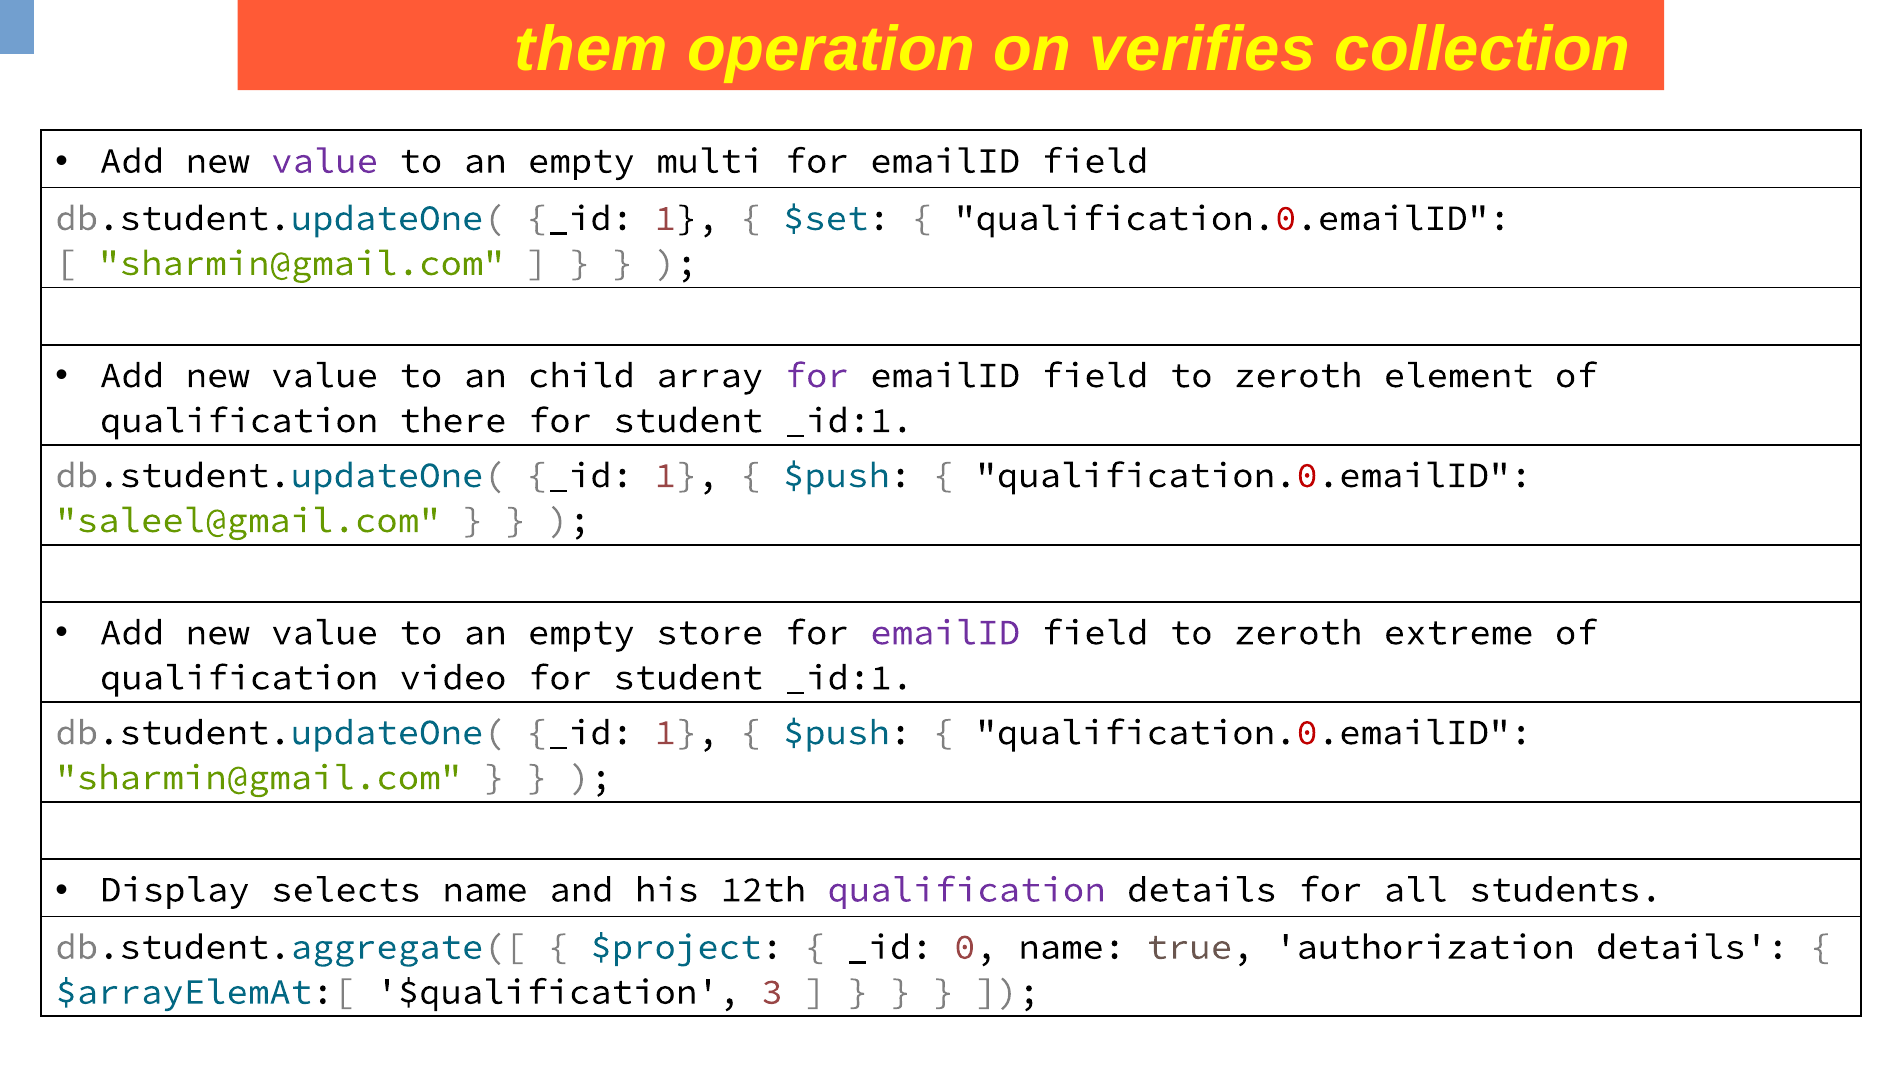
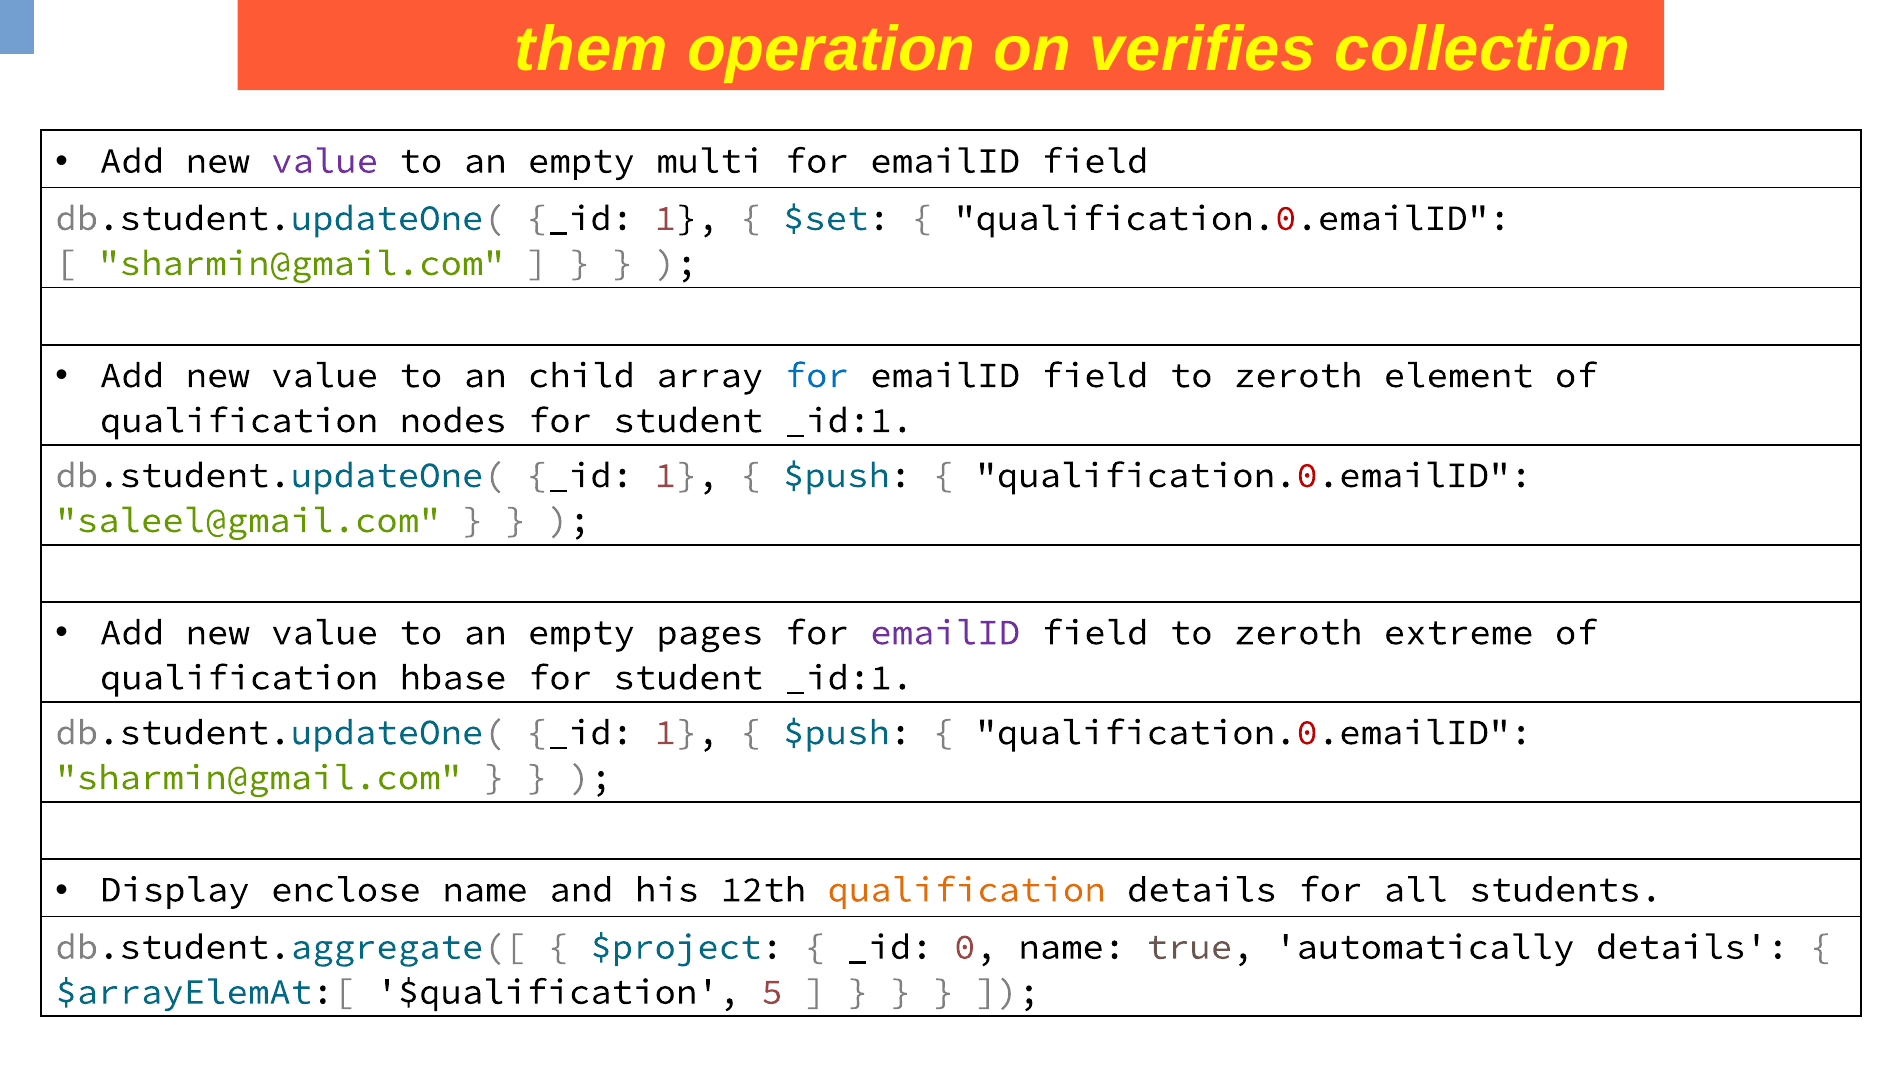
for colour: purple -> blue (817, 375)
there: there -> nodes (453, 420)
store: store -> pages (710, 632)
video: video -> hbase (453, 677)
selects: selects -> enclose (346, 890)
qualification colour: purple -> orange (967, 890)
authorization: authorization -> automatically (1425, 947)
3: 3 -> 5 (772, 992)
